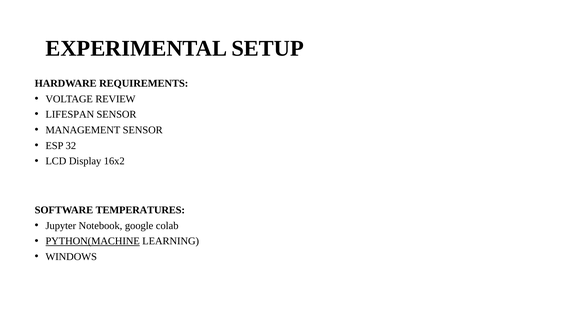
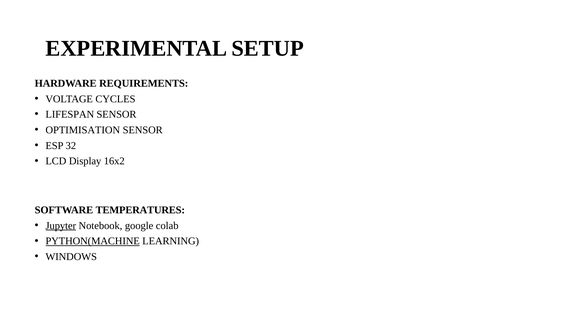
REVIEW: REVIEW -> CYCLES (115, 99)
MANAGEMENT: MANAGEMENT -> OPTIMISATION (83, 130)
Jupyter underline: none -> present (61, 226)
